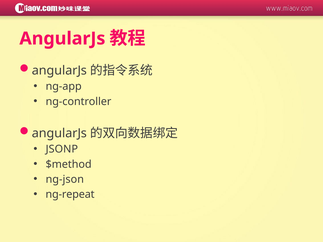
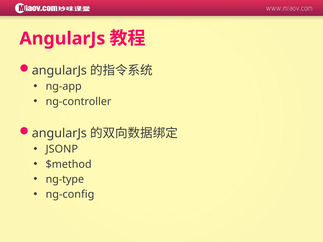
ng-json: ng-json -> ng-type (65, 179)
ng-repeat: ng-repeat -> ng-config (70, 195)
